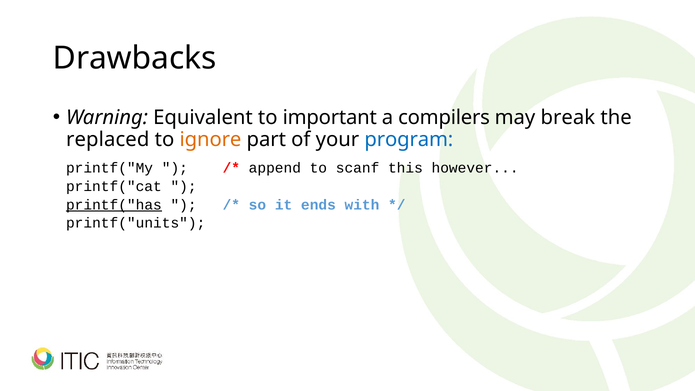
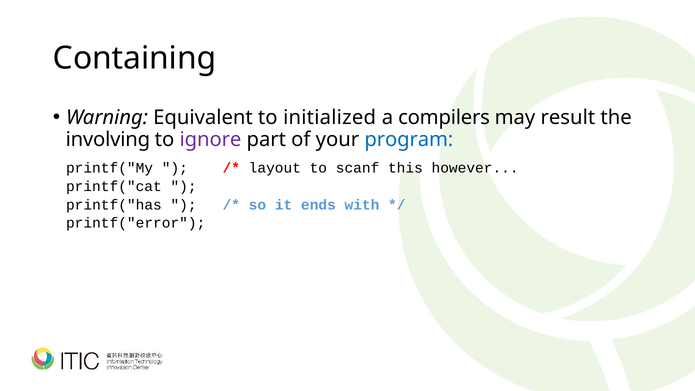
Drawbacks: Drawbacks -> Containing (135, 58)
important: important -> initialized (330, 118)
break: break -> result (568, 118)
replaced: replaced -> involving (108, 139)
ignore colour: orange -> purple (210, 139)
append: append -> layout (275, 168)
printf("has underline: present -> none (114, 205)
printf("units: printf("units -> printf("error (136, 223)
